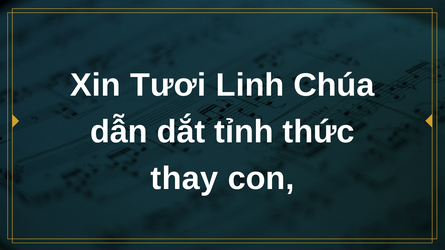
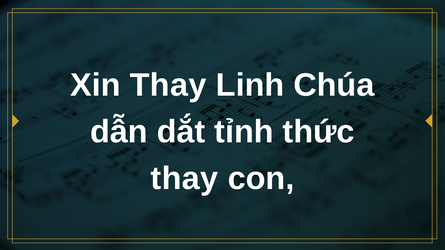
Xin Tươi: Tươi -> Thay (168, 85)
